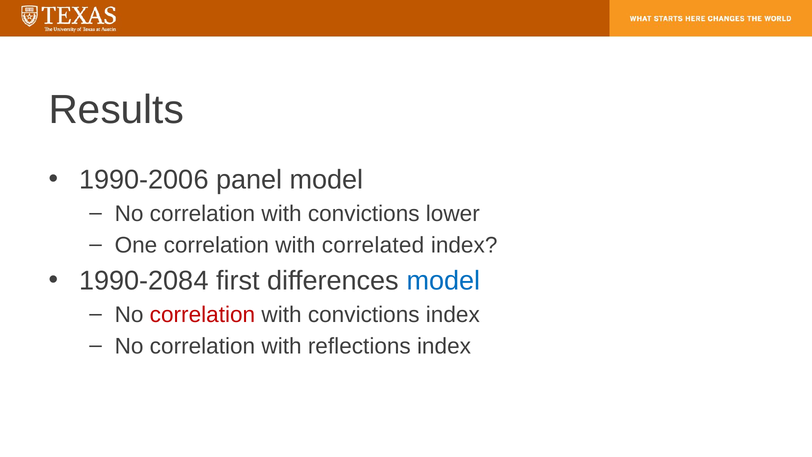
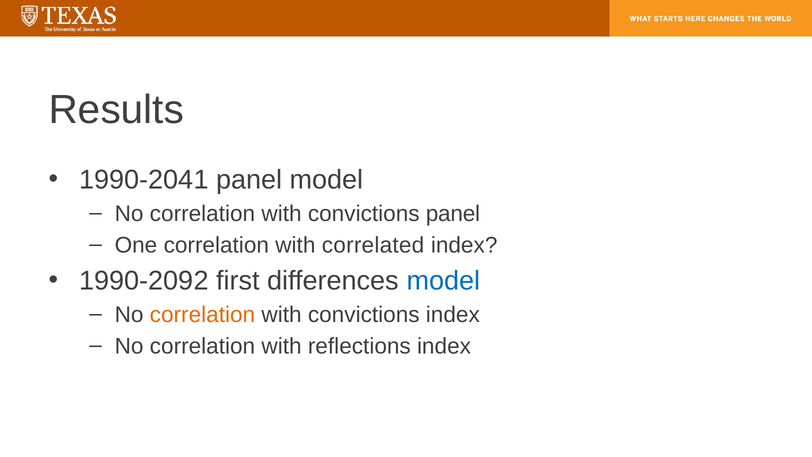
1990-2006: 1990-2006 -> 1990-2041 (144, 180)
convictions lower: lower -> panel (453, 213)
1990-2084: 1990-2084 -> 1990-2092 (144, 281)
correlation colour: red -> orange (202, 315)
